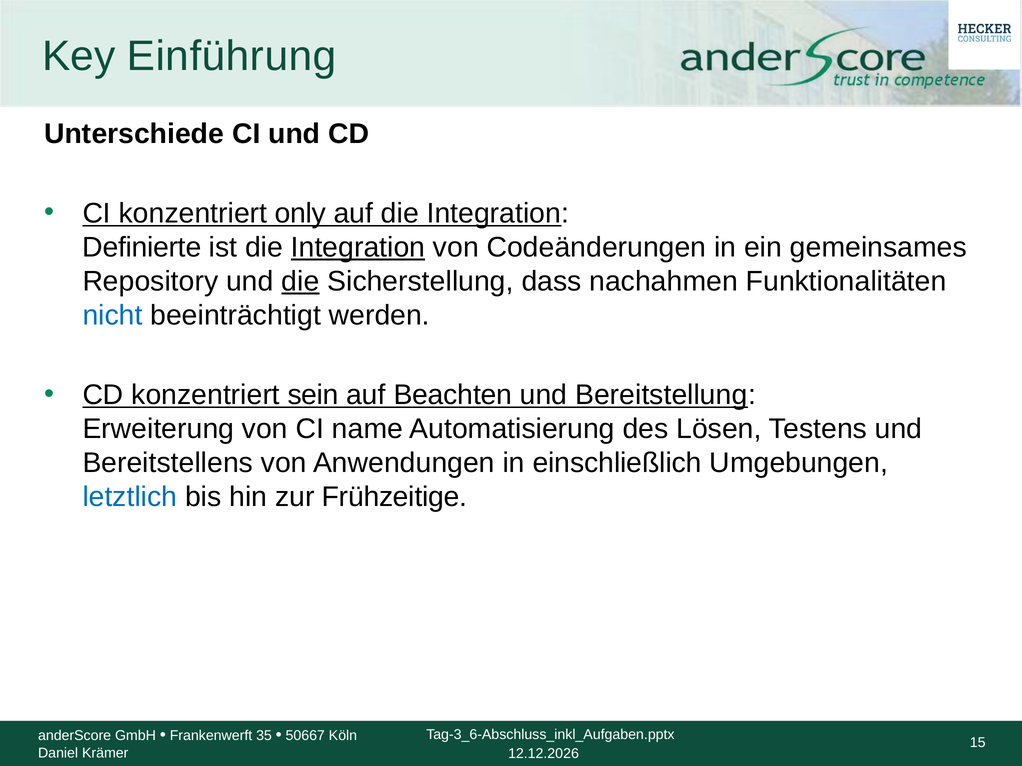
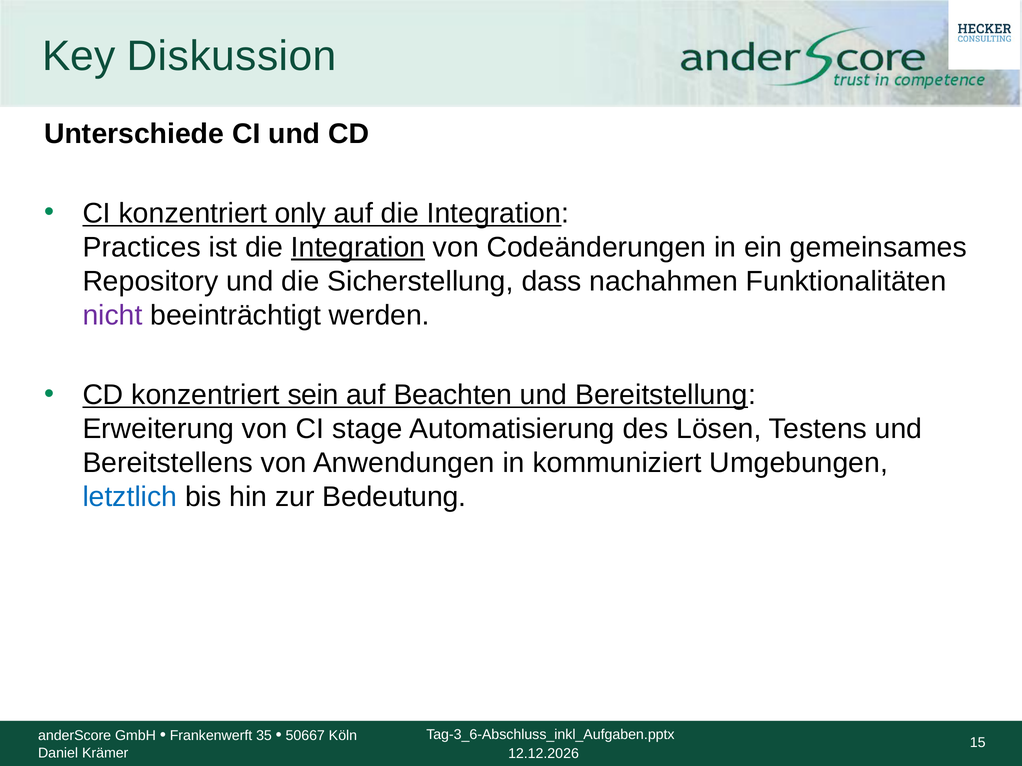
Einführung: Einführung -> Diskussion (232, 56)
Definierte: Definierte -> Practices (142, 247)
die underline: present -> none (300, 281)
nicht colour: blue -> purple (112, 316)
name: name -> stage (367, 429)
einschließlich: einschließlich -> kommuniziert (617, 463)
Frühzeitige: Frühzeitige -> Bedeutung (394, 497)
